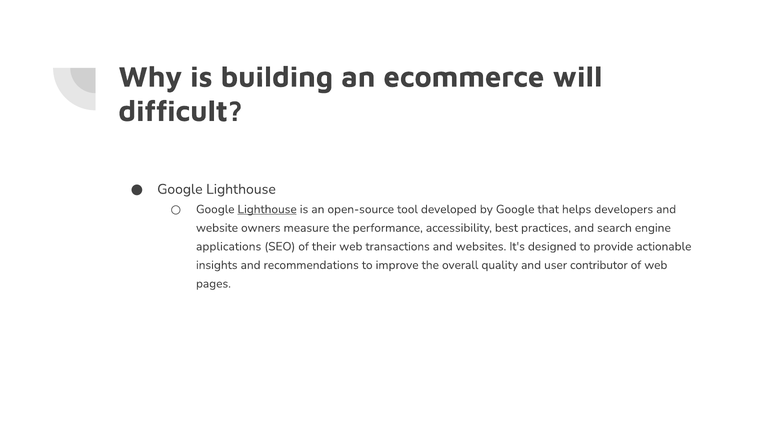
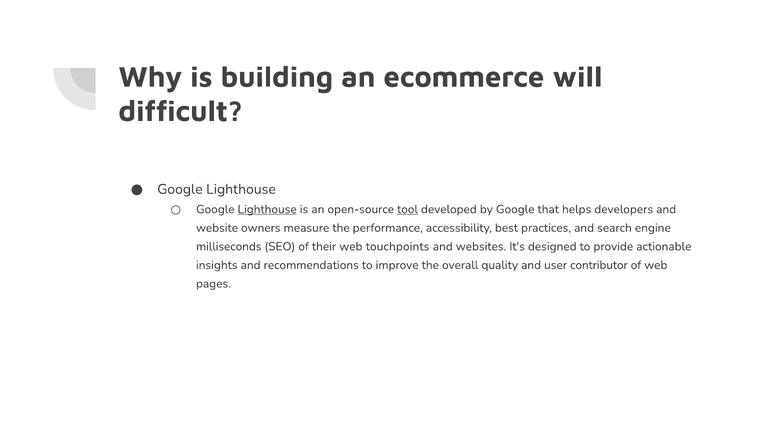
tool underline: none -> present (407, 209)
applications: applications -> milliseconds (229, 246)
transactions: transactions -> touchpoints (398, 246)
